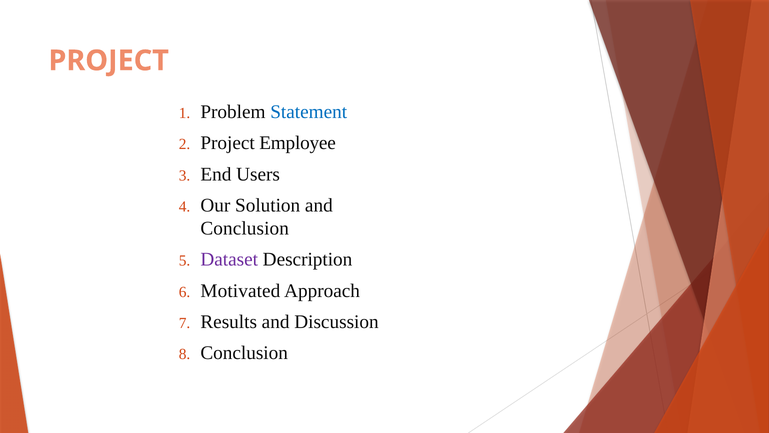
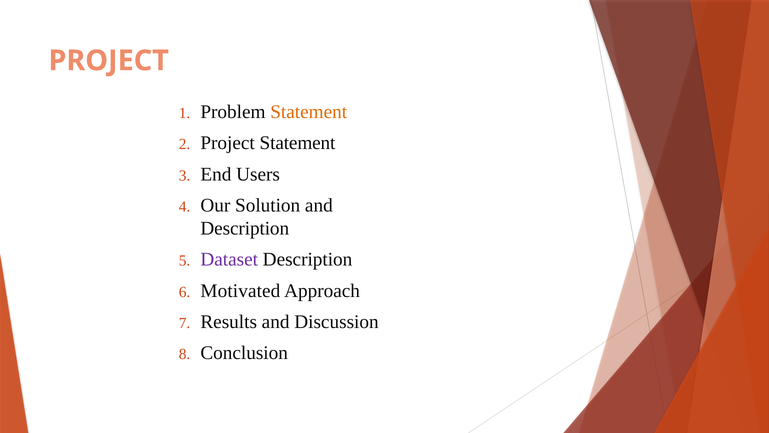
Statement colour: blue -> orange (309, 112)
Project Employee: Employee -> Statement (298, 143)
Conclusion: Conclusion -> Description (245, 228)
